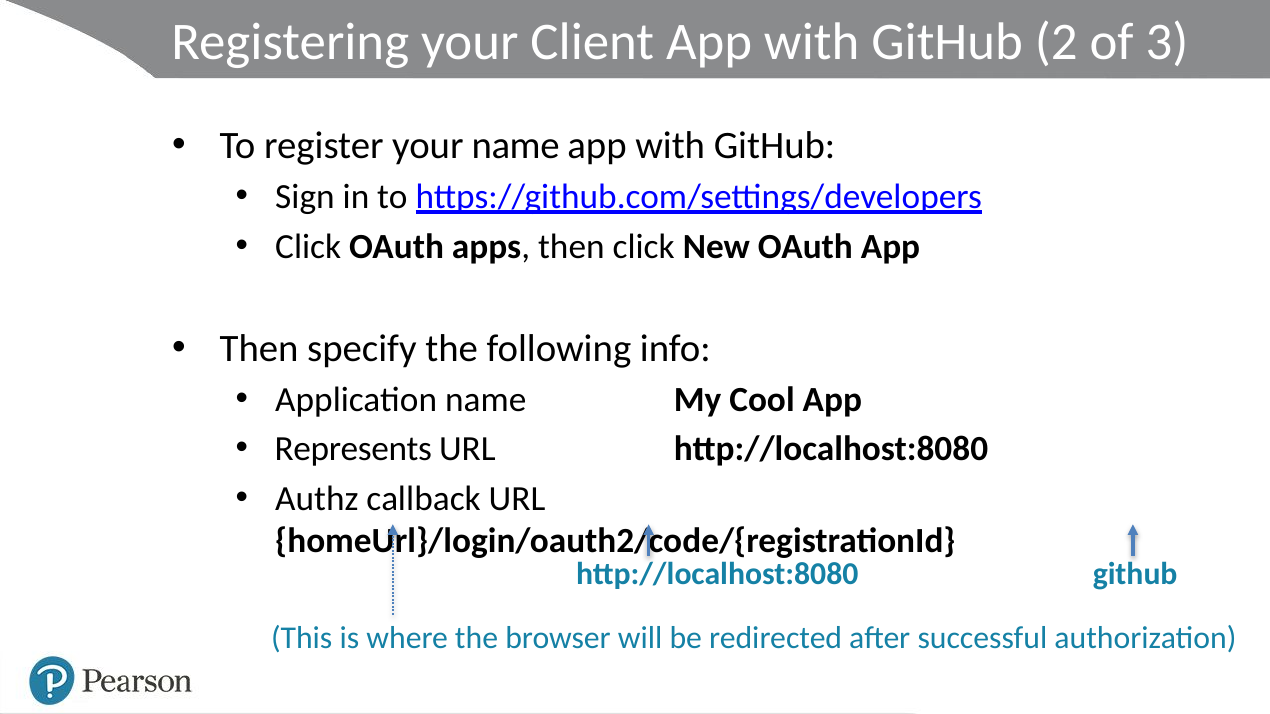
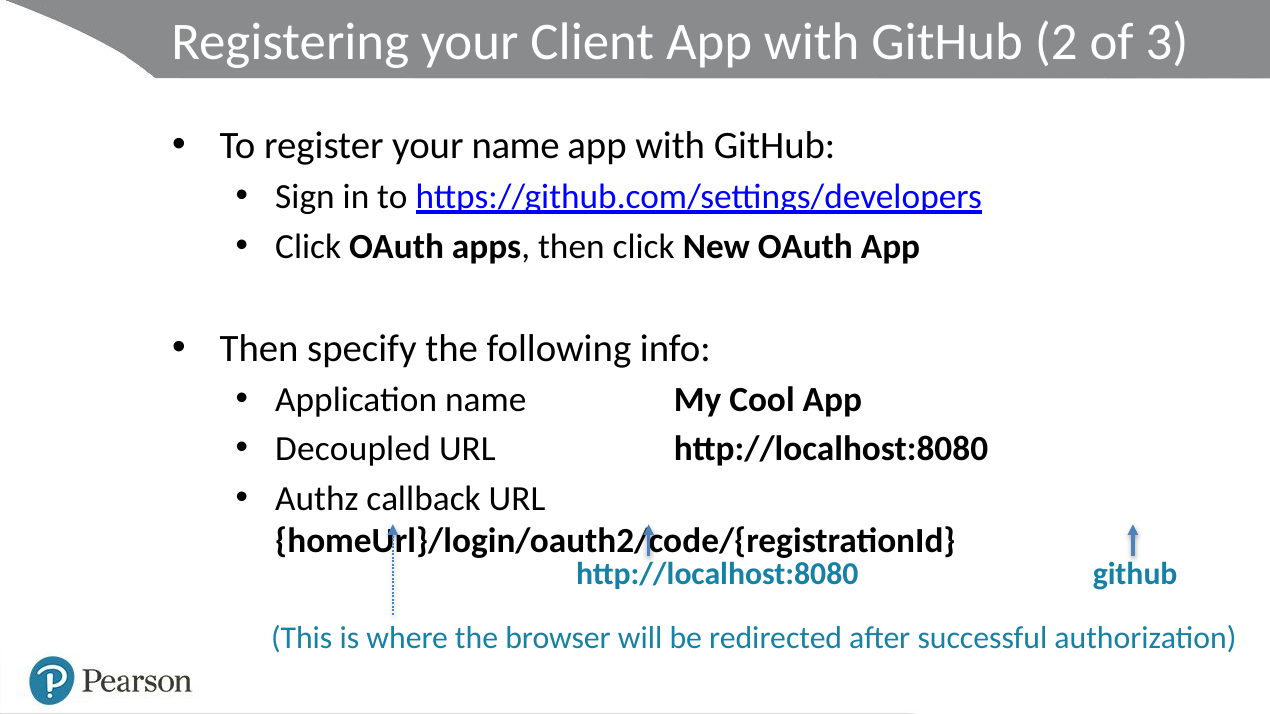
Represents: Represents -> Decoupled (353, 450)
